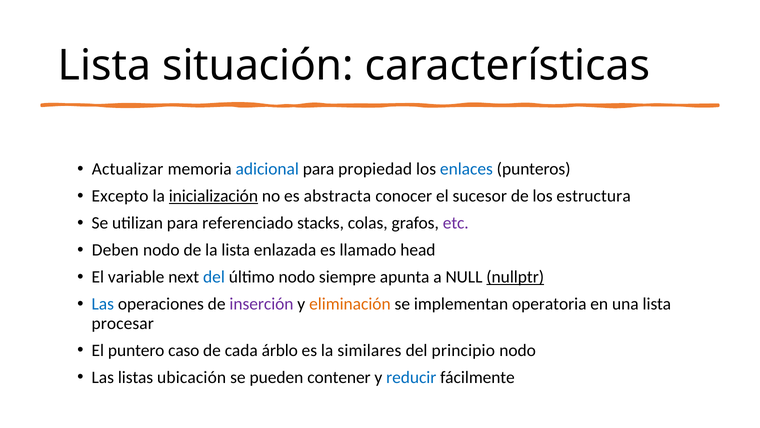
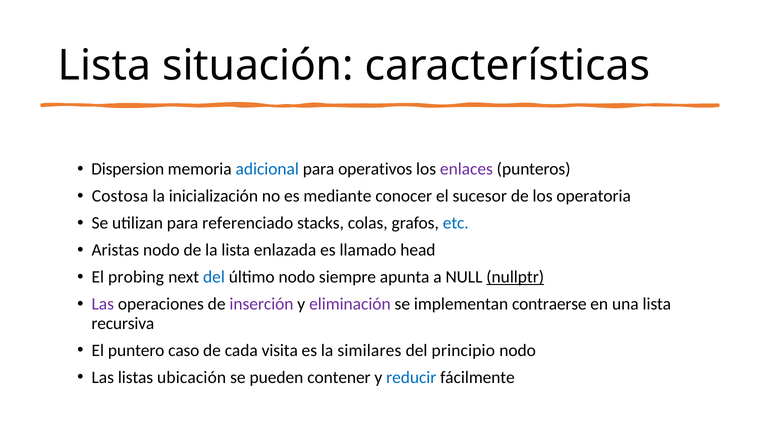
Actualizar: Actualizar -> Dispersion (128, 169)
propiedad: propiedad -> operativos (375, 169)
enlaces colour: blue -> purple (466, 169)
Excepto: Excepto -> Costosa (120, 196)
inicialización underline: present -> none (213, 196)
abstracta: abstracta -> mediante (337, 196)
estructura: estructura -> operatoria (594, 196)
etc colour: purple -> blue (456, 223)
Deben: Deben -> Aristas (115, 250)
variable: variable -> probing (136, 277)
Las colour: blue -> purple (103, 304)
eliminación colour: orange -> purple (350, 304)
operatoria: operatoria -> contraerse (549, 304)
procesar: procesar -> recursiva (123, 323)
árblo: árblo -> visita (280, 350)
